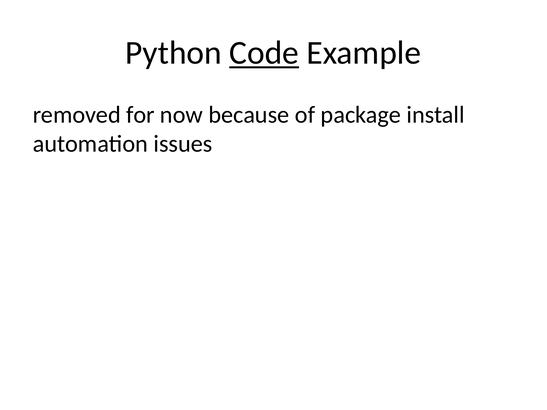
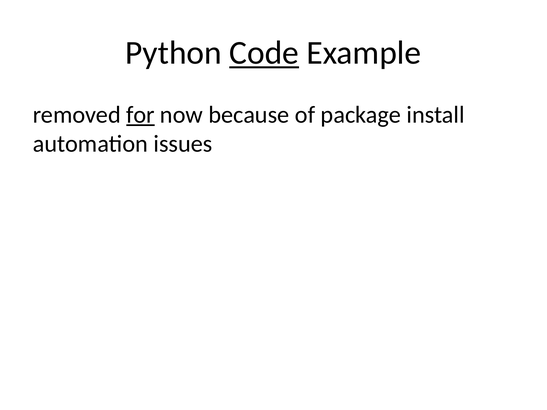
for underline: none -> present (140, 115)
